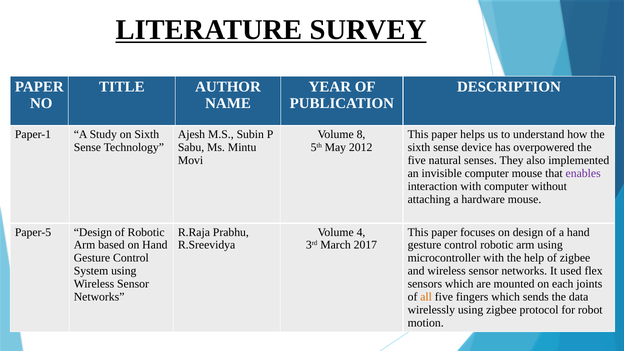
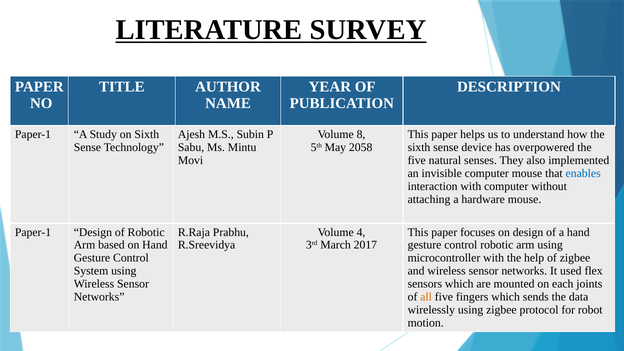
2012: 2012 -> 2058 (361, 148)
enables colour: purple -> blue (583, 173)
Paper-5: Paper-5 -> Paper-1 (33, 232)
